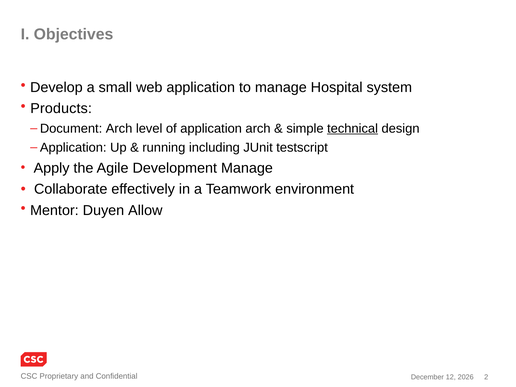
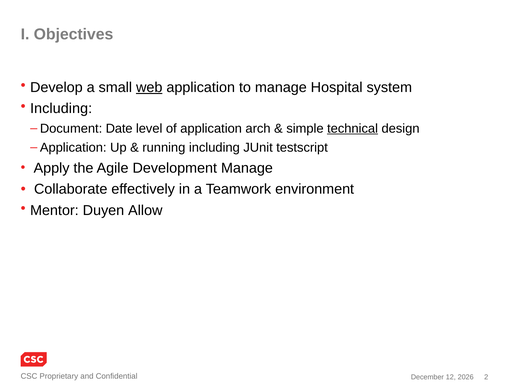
web underline: none -> present (149, 87)
Products: Products -> Including (61, 109)
Document Arch: Arch -> Date (119, 128)
